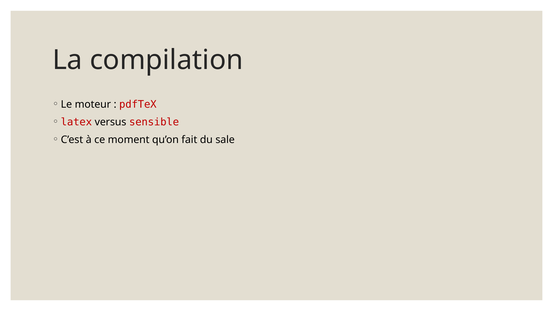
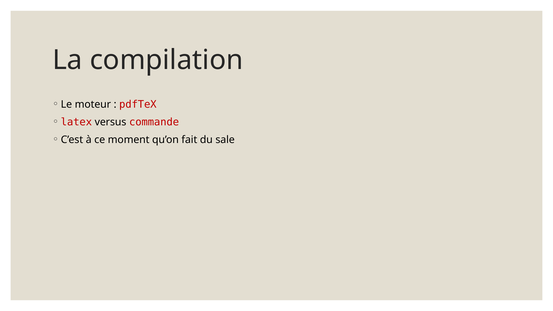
sensible: sensible -> commande (154, 122)
